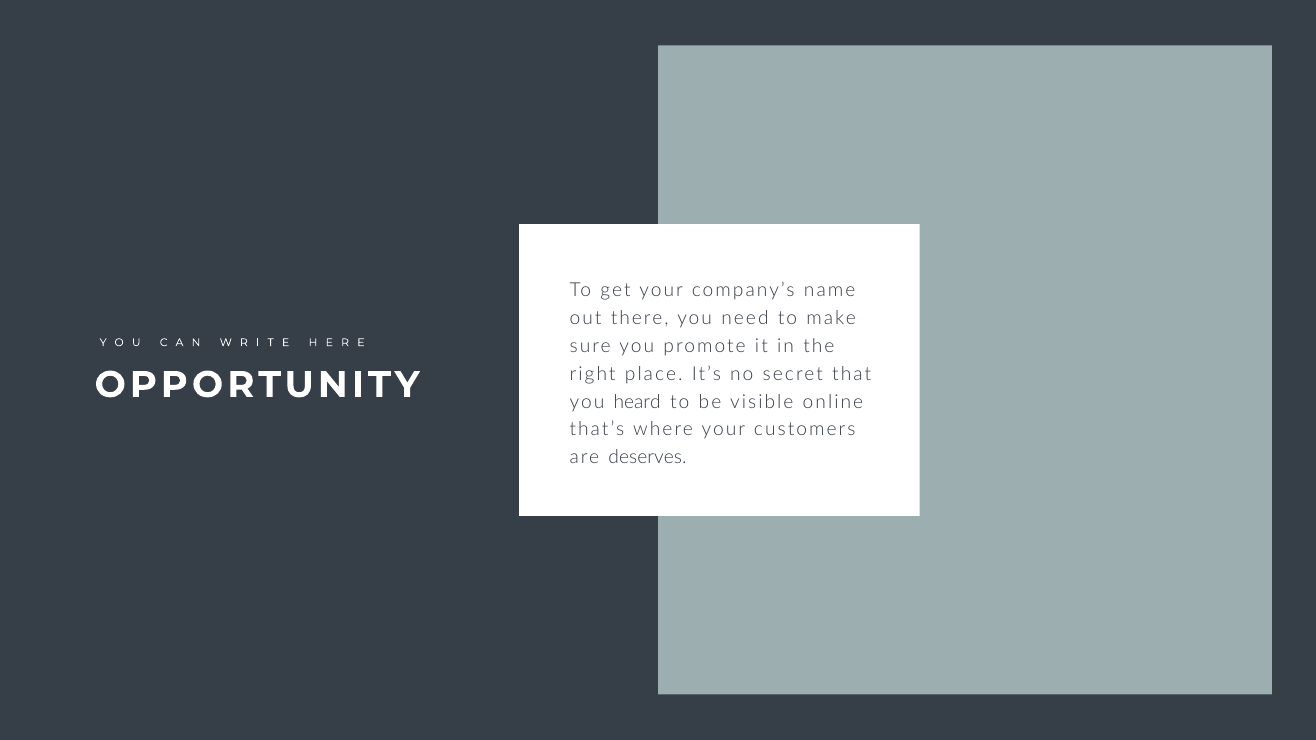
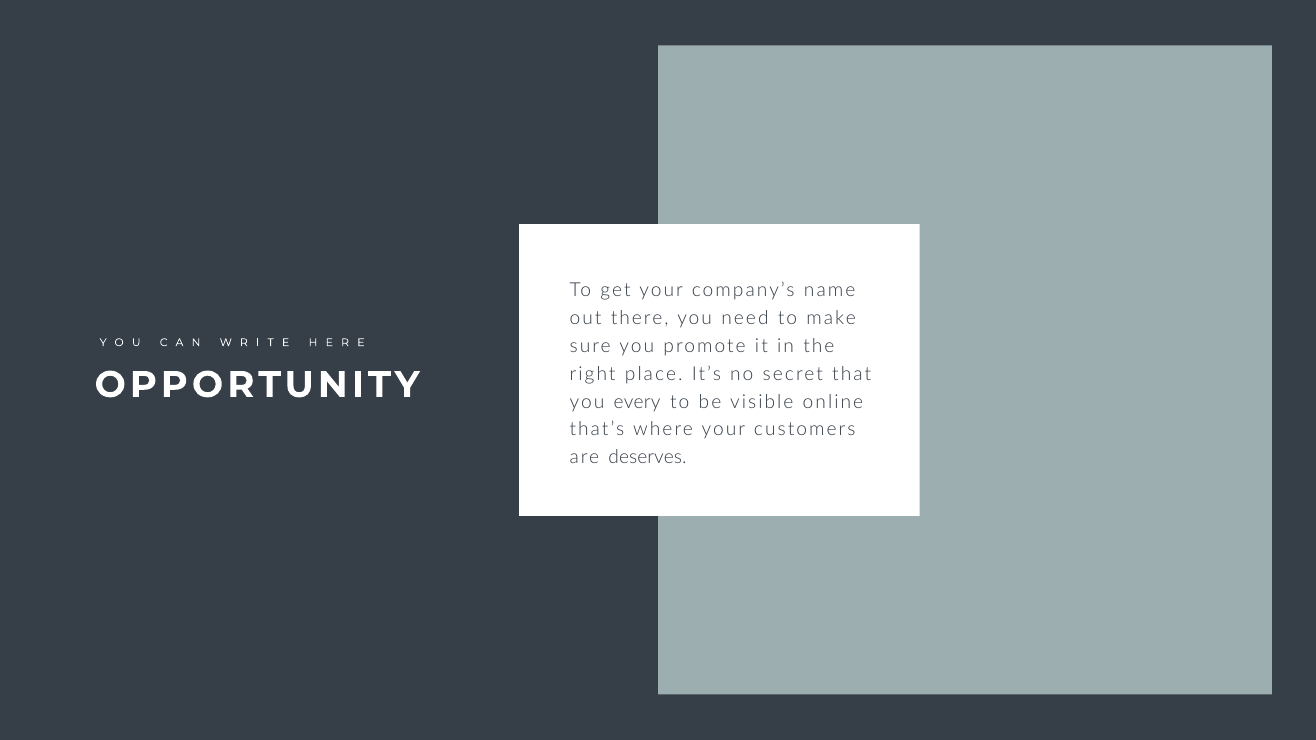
heard: heard -> every (637, 402)
